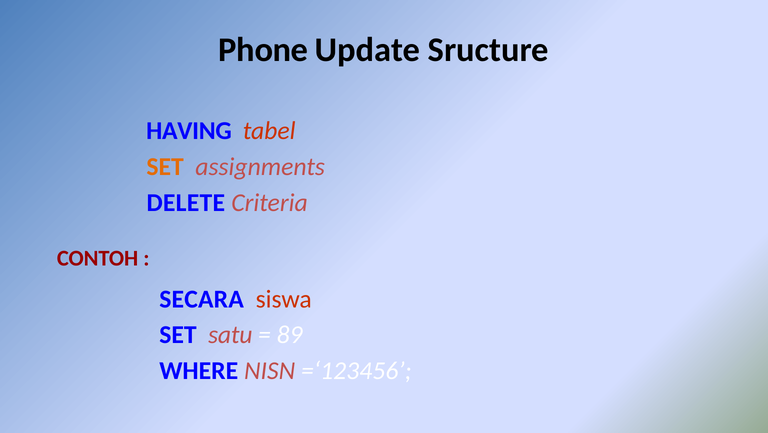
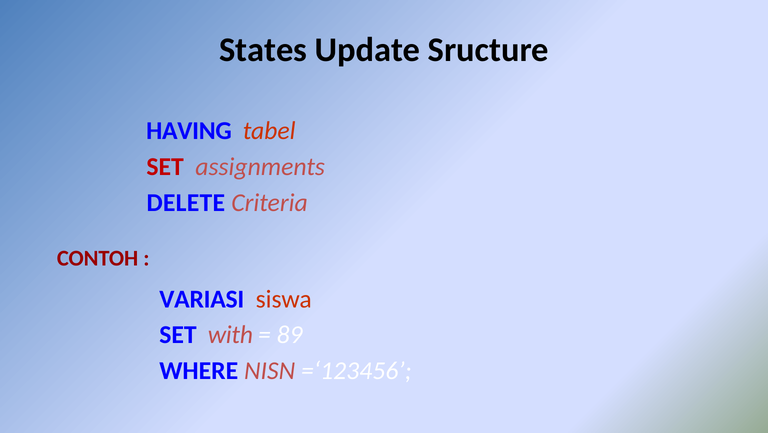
Phone: Phone -> States (263, 50)
SET colour: orange -> red (165, 167)
SECARA: SECARA -> VARIASI (202, 299)
satu: satu -> with (230, 335)
